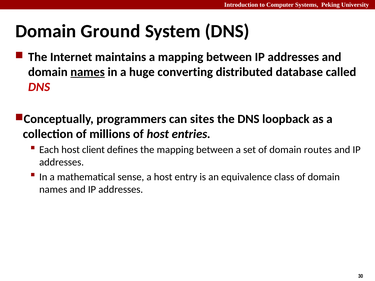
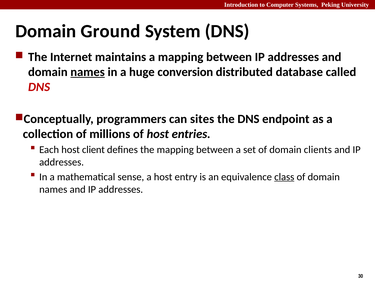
converting: converting -> conversion (185, 72)
loopback: loopback -> endpoint (286, 119)
routes: routes -> clients (318, 150)
class underline: none -> present (284, 177)
